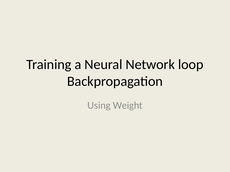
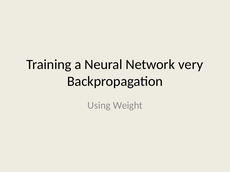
loop: loop -> very (191, 65)
